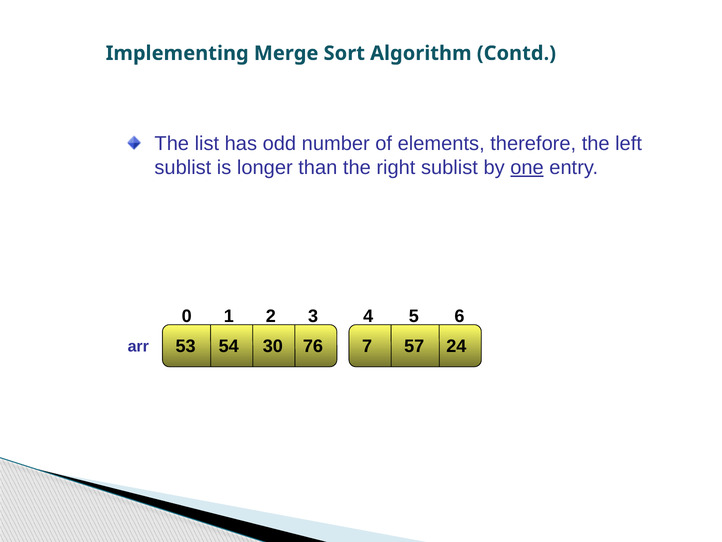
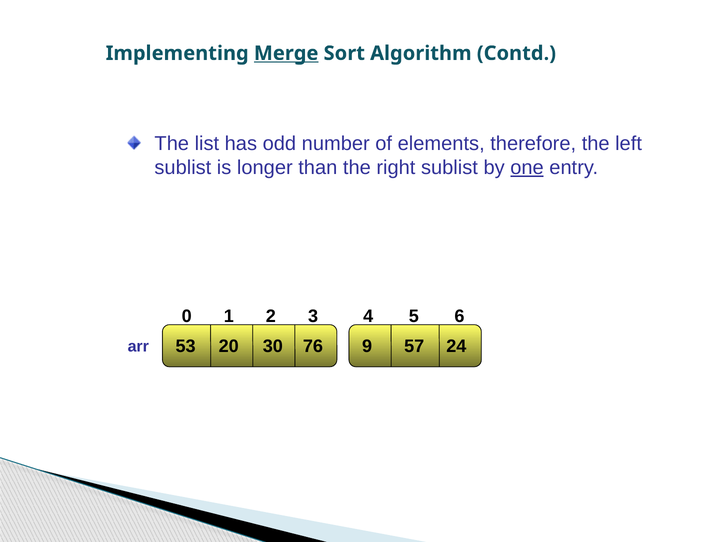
Merge underline: none -> present (286, 53)
54: 54 -> 20 (229, 346)
7: 7 -> 9 (367, 346)
